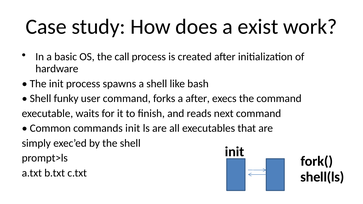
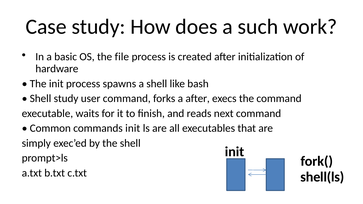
exist: exist -> such (258, 27)
call: call -> file (122, 57)
Shell funky: funky -> study (66, 99)
